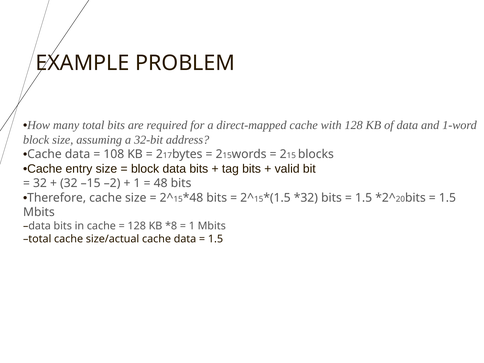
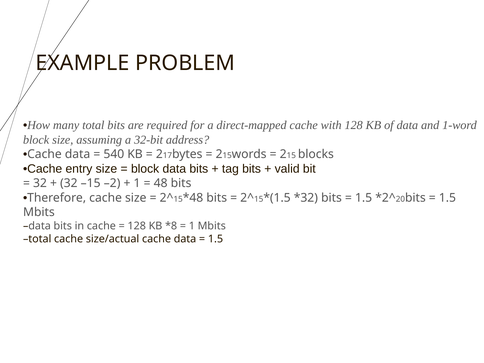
108: 108 -> 540 (114, 154)
